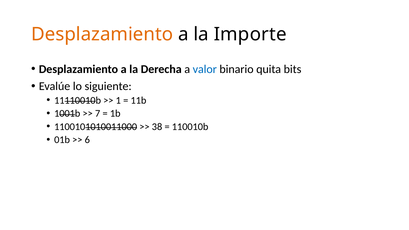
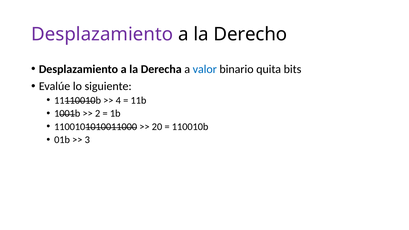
Desplazamiento colour: orange -> purple (102, 34)
Importe: Importe -> Derecho (250, 34)
1: 1 -> 4 (118, 100)
7: 7 -> 2 (98, 114)
38: 38 -> 20 (157, 127)
6: 6 -> 3 (87, 140)
